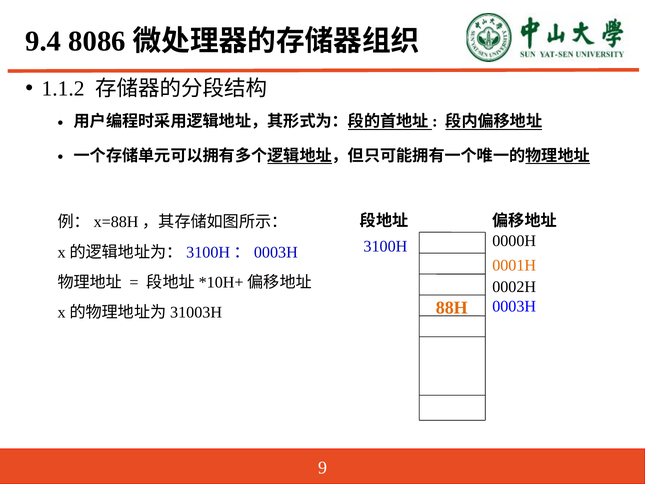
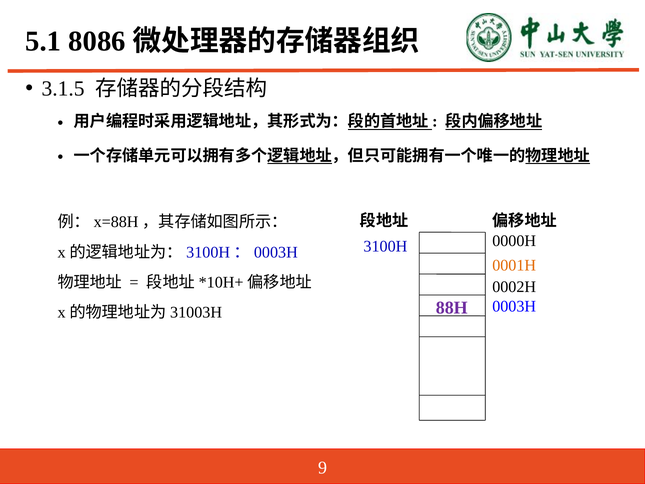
9.4: 9.4 -> 5.1 (43, 41)
1.1.2: 1.1.2 -> 3.1.5 (63, 89)
88H colour: orange -> purple (452, 308)
